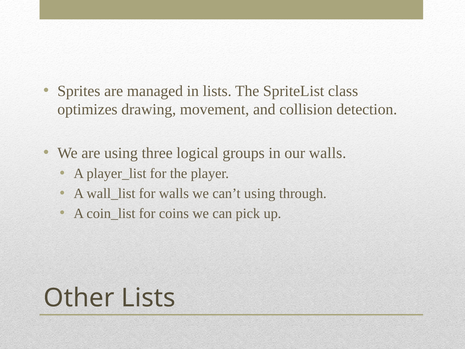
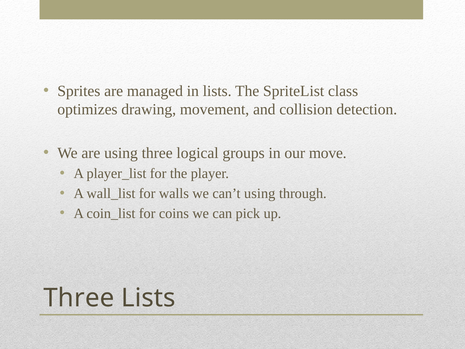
our walls: walls -> move (328, 153)
Other: Other -> Three (79, 298)
